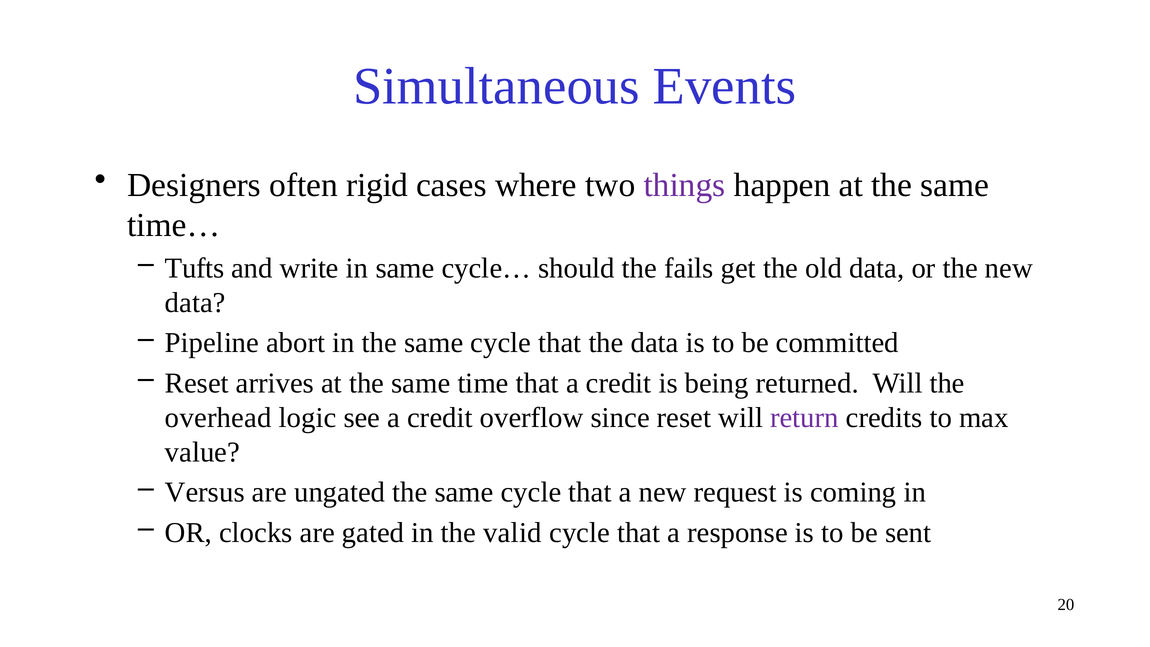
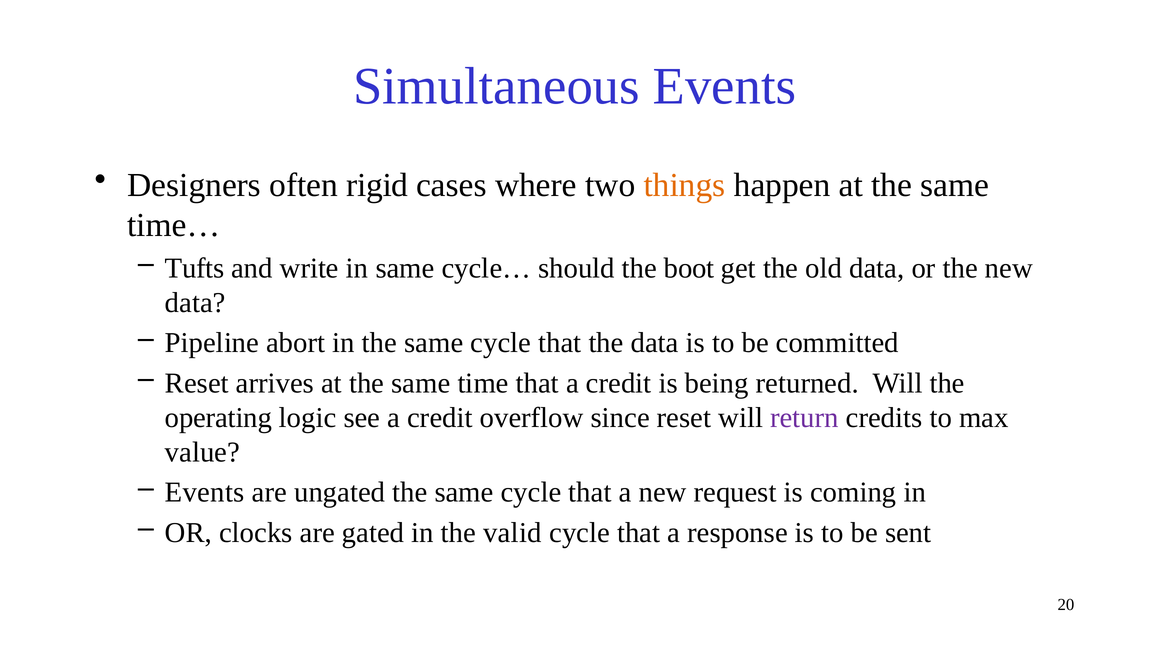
things colour: purple -> orange (685, 185)
fails: fails -> boot (689, 268)
overhead: overhead -> operating (218, 417)
Versus: Versus -> Events (205, 492)
